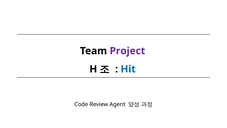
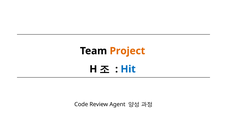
Project colour: purple -> orange (127, 51)
